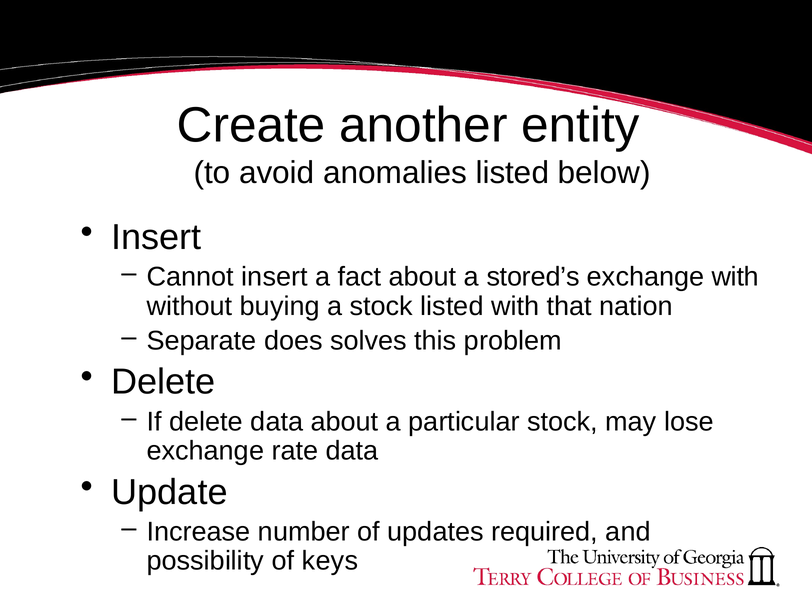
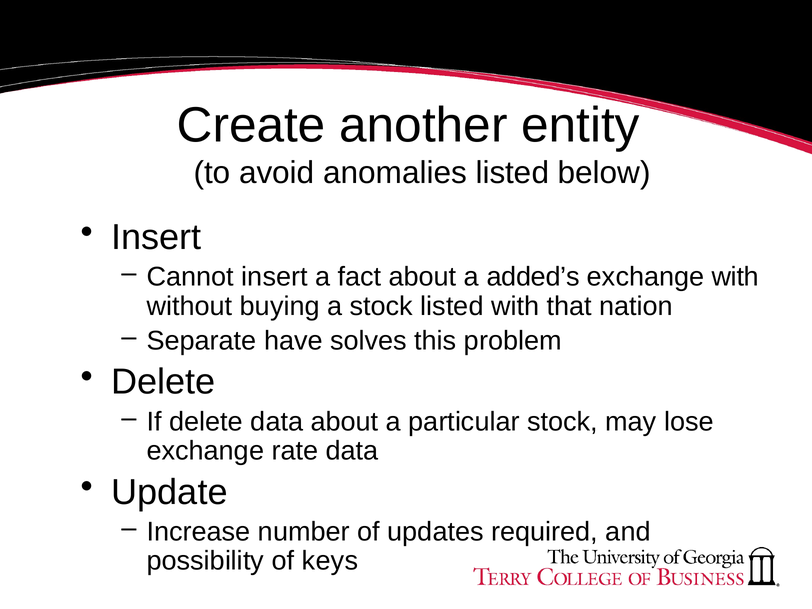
stored’s: stored’s -> added’s (533, 277)
does: does -> have (293, 341)
